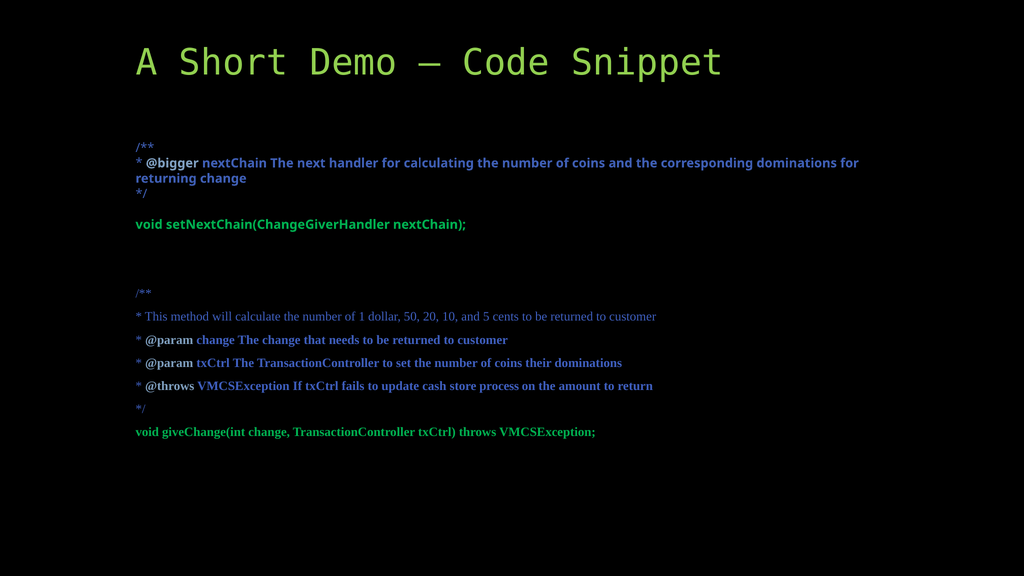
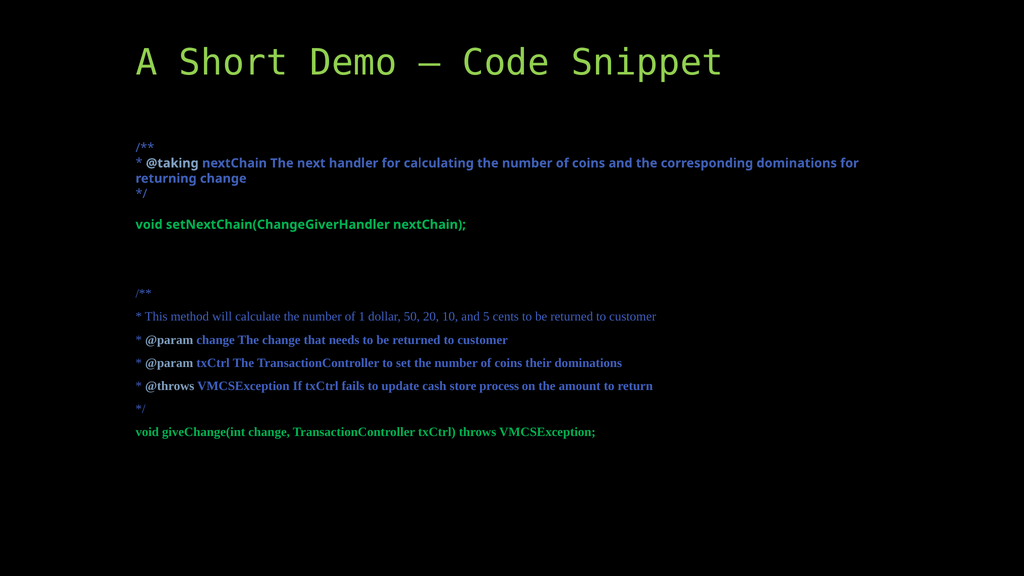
@bigger: @bigger -> @taking (172, 163)
